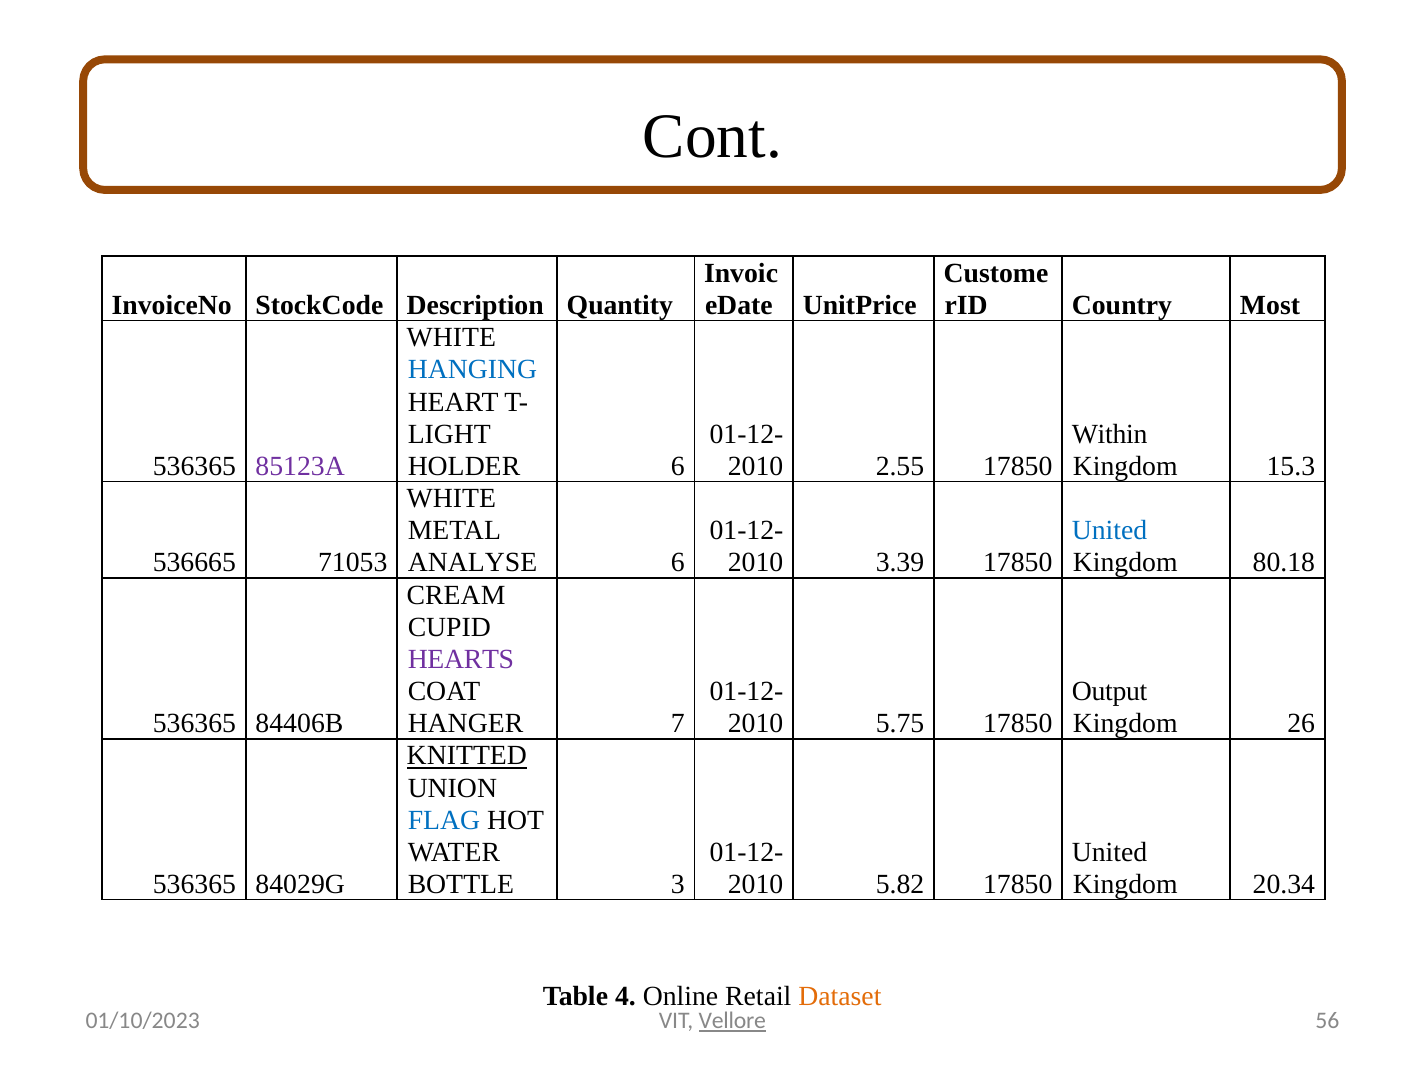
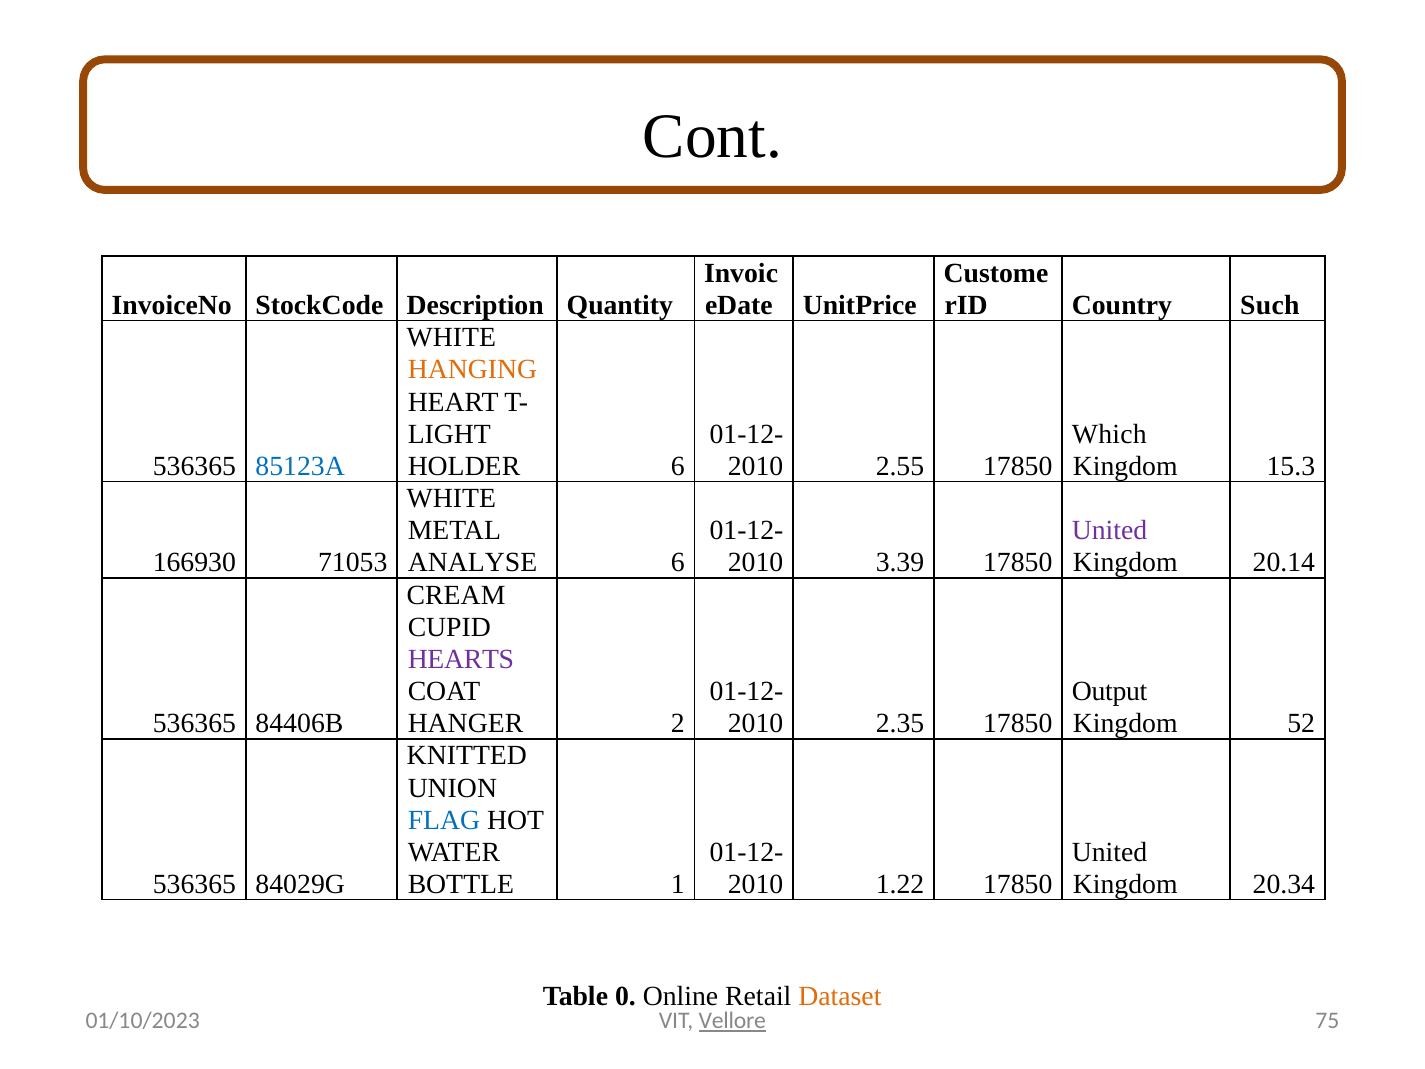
Most: Most -> Such (1270, 305)
HANGING colour: blue -> orange (472, 370)
Within: Within -> Which (1109, 434)
85123A colour: purple -> blue (300, 466)
United colour: blue -> purple (1109, 531)
536665: 536665 -> 166930 (194, 563)
80.18: 80.18 -> 20.14 (1284, 563)
7: 7 -> 2 (678, 723)
5.75: 5.75 -> 2.35 (900, 723)
26: 26 -> 52 (1301, 723)
KNITTED underline: present -> none (467, 756)
3: 3 -> 1 (678, 884)
5.82: 5.82 -> 1.22 (900, 884)
4: 4 -> 0 (625, 996)
56: 56 -> 75 (1327, 1020)
